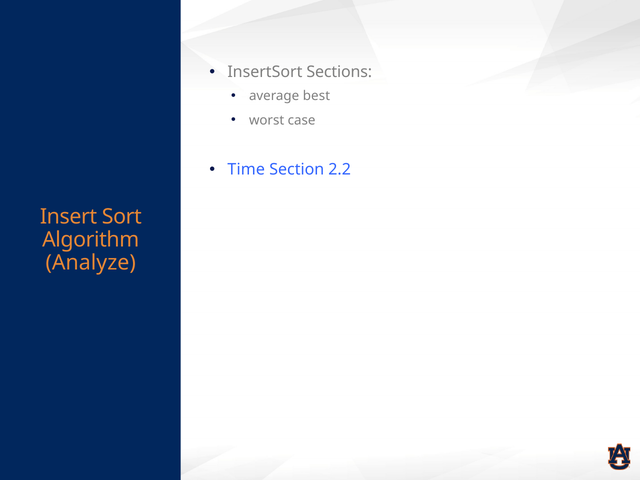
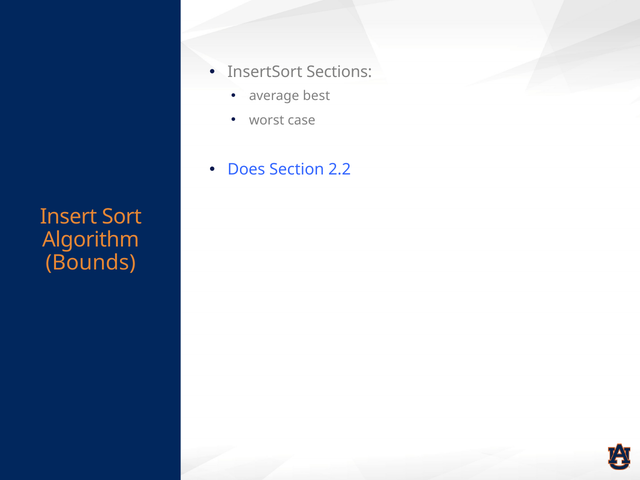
Time: Time -> Does (246, 170)
Analyze: Analyze -> Bounds (91, 263)
